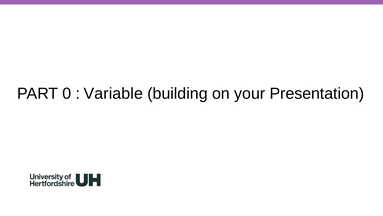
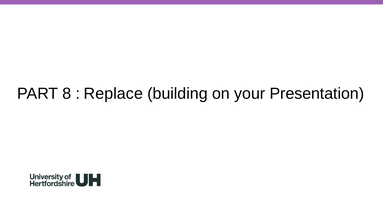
0: 0 -> 8 (67, 93)
Variable: Variable -> Replace (113, 93)
